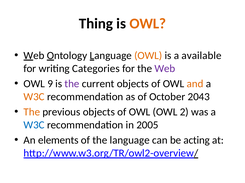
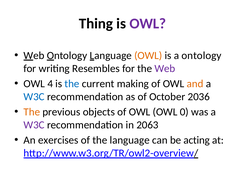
OWL colour: orange -> purple (148, 24)
a available: available -> ontology (201, 56)
Categories: Categories -> Resembles (96, 69)
9: 9 -> 4 (50, 84)
the colour: purple -> blue (72, 84)
current objects: objects -> making (133, 84)
W3C colour: orange -> blue (34, 97)
2043: 2043 -> 2036 (199, 97)
2: 2 -> 0 (184, 112)
W3C colour: blue -> purple (34, 125)
2005: 2005 -> 2063 (147, 125)
elements: elements -> exercises (58, 141)
